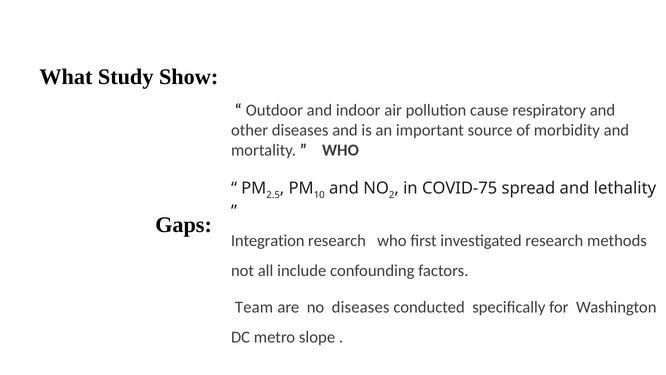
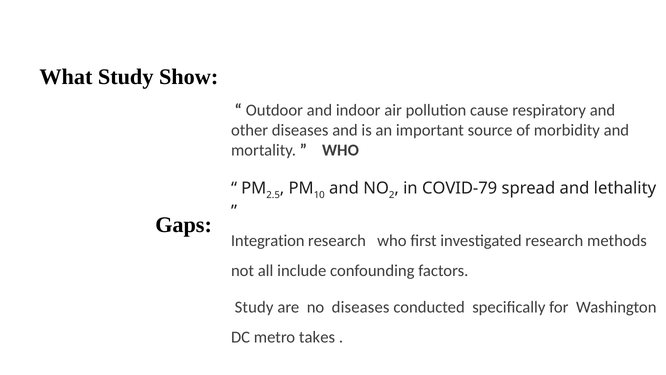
COVID-75: COVID-75 -> COVID-79 (460, 188)
Team: Team -> Study (254, 307)
slope: slope -> takes (317, 337)
